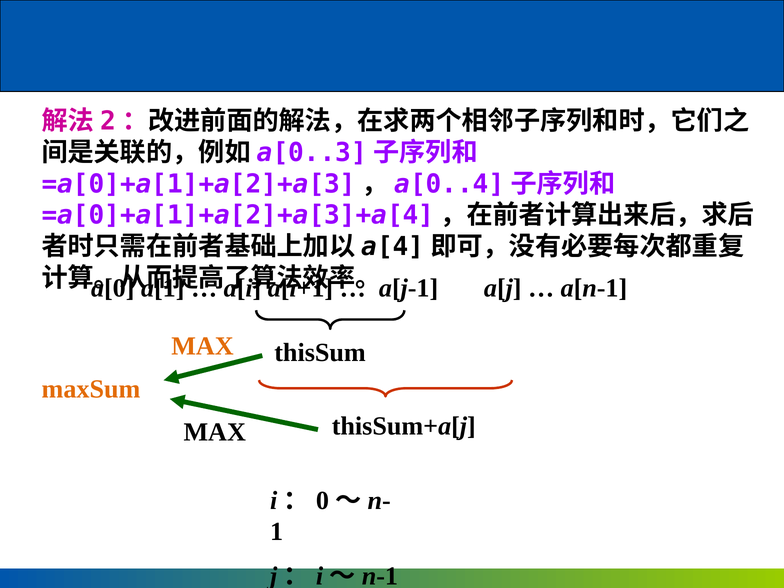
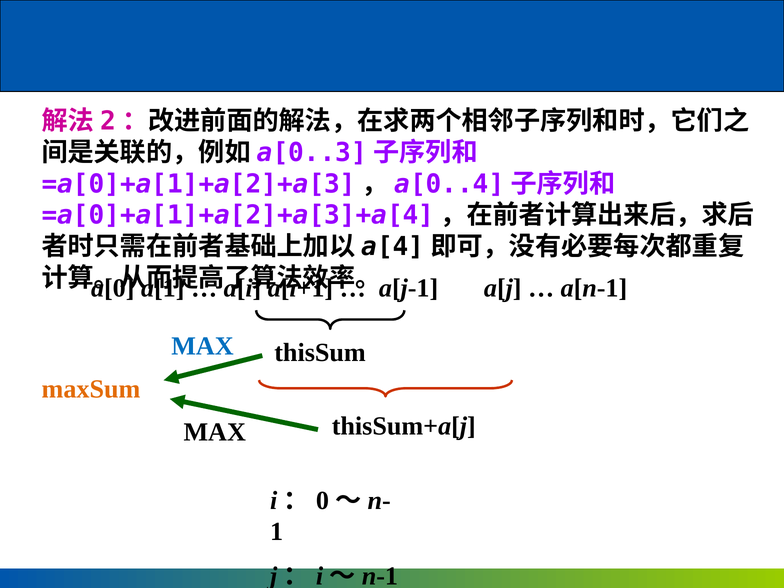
MAX colour: orange -> blue (202, 346)
